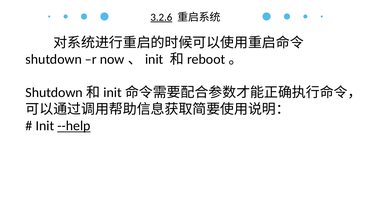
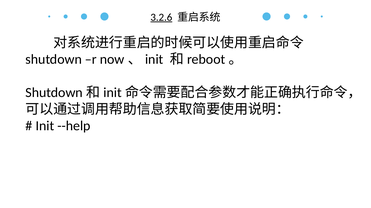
--help underline: present -> none (74, 126)
